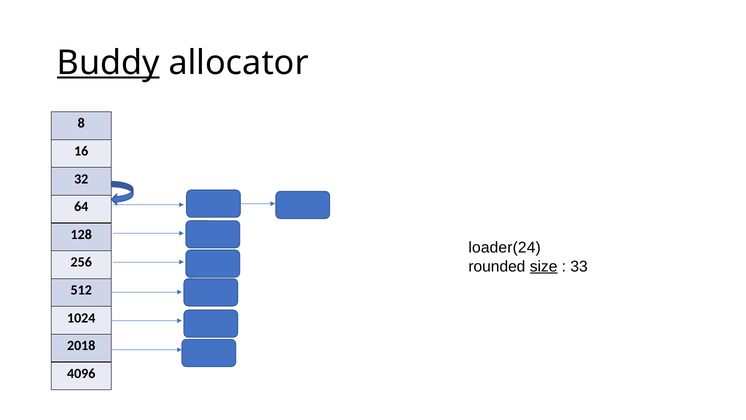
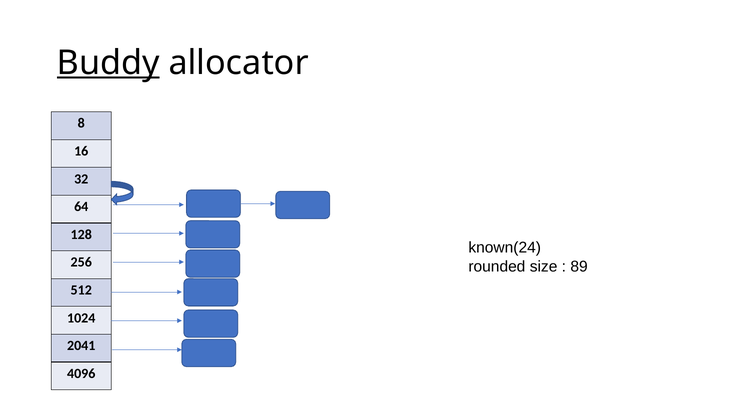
loader(24: loader(24 -> known(24 (505, 248)
size underline: present -> none (544, 266)
33: 33 -> 89 (579, 266)
2018: 2018 -> 2041 (81, 345)
